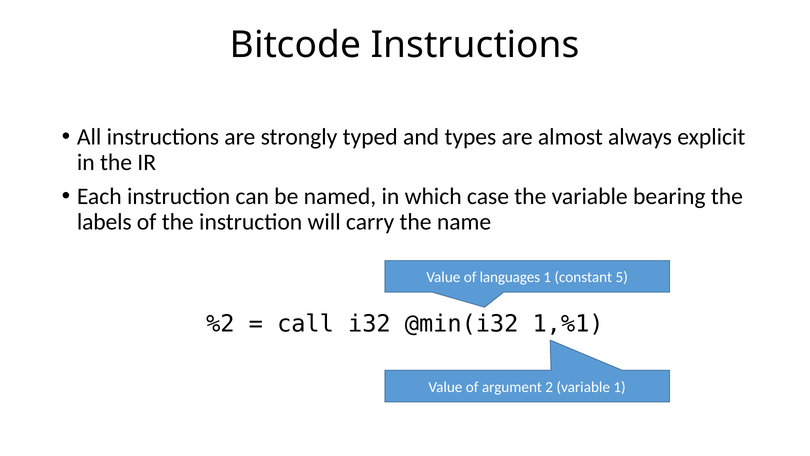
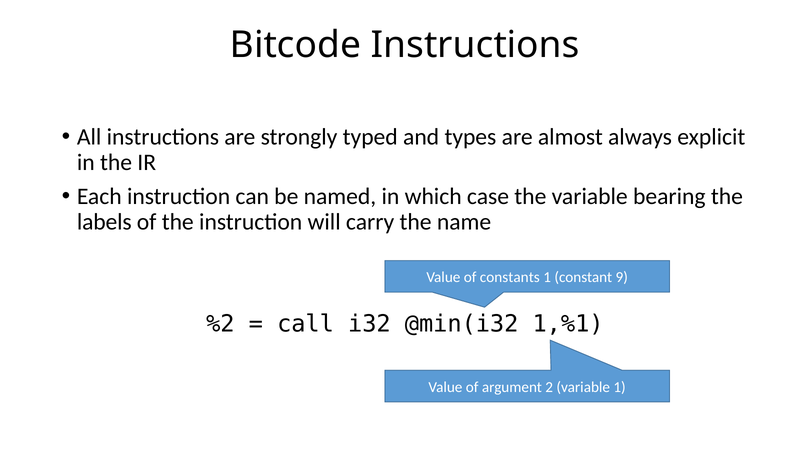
languages: languages -> constants (510, 277)
5: 5 -> 9 (622, 277)
